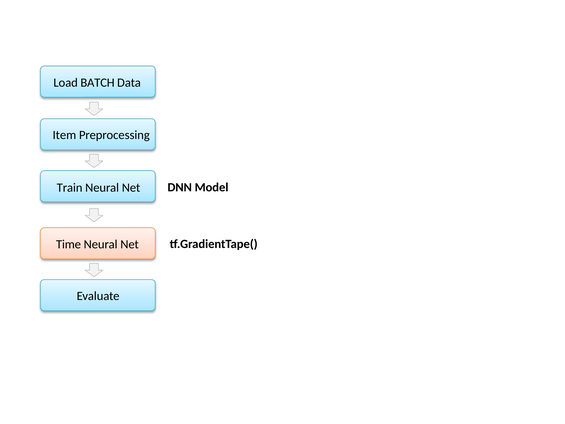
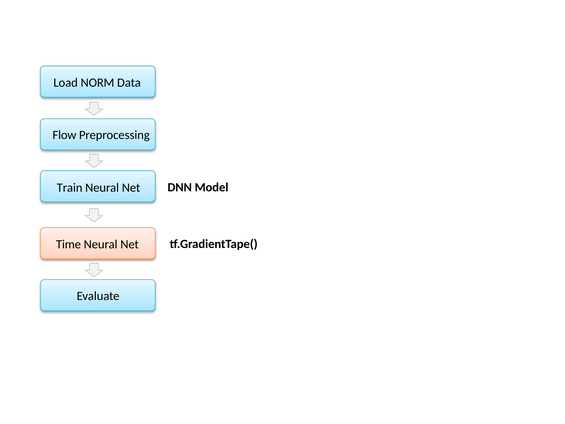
BATCH: BATCH -> NORM (98, 83)
Item: Item -> Flow (64, 135)
